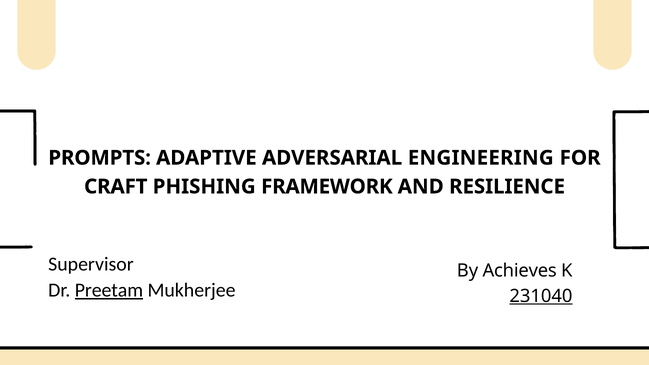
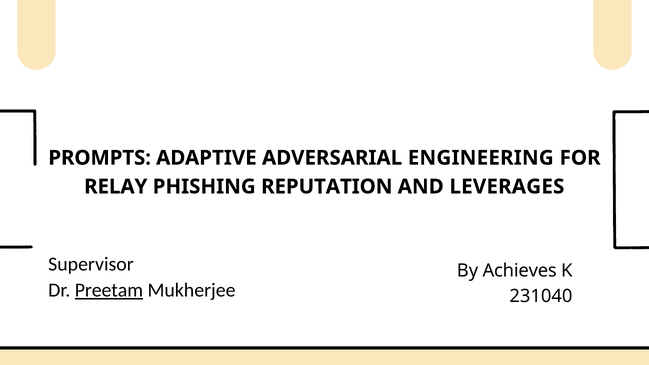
CRAFT: CRAFT -> RELAY (116, 187)
FRAMEWORK: FRAMEWORK -> REPUTATION (327, 187)
RESILIENCE: RESILIENCE -> LEVERAGES (507, 187)
231040 underline: present -> none (541, 296)
